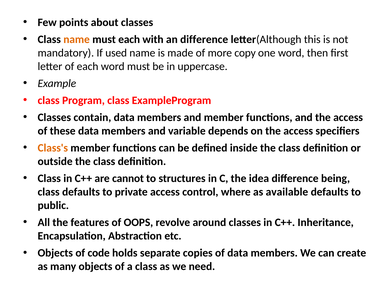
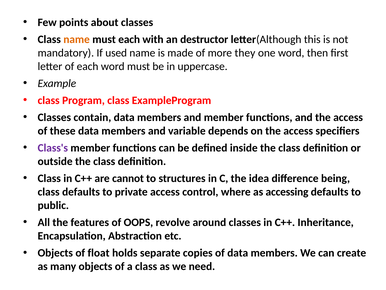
an difference: difference -> destructor (204, 39)
copy: copy -> they (245, 53)
Class's colour: orange -> purple (53, 148)
available: available -> accessing (287, 192)
code: code -> float (99, 252)
